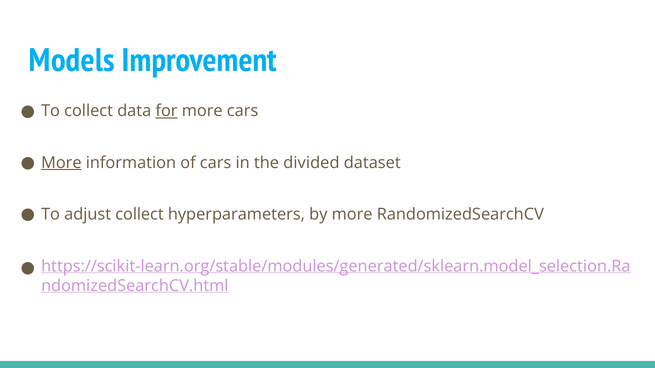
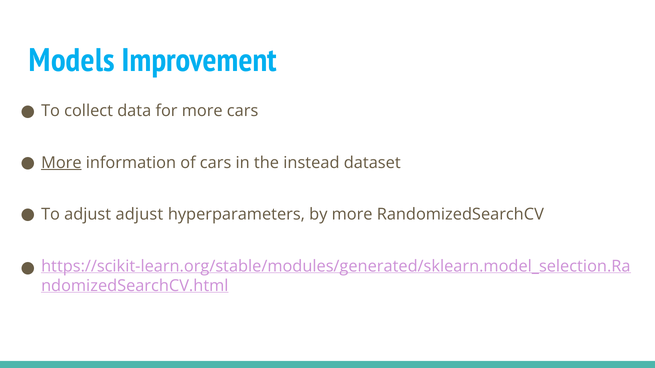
for underline: present -> none (167, 111)
divided: divided -> instead (311, 163)
adjust collect: collect -> adjust (139, 215)
